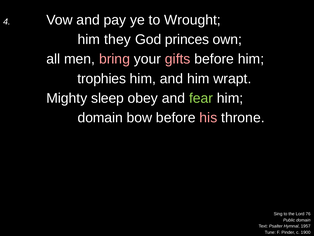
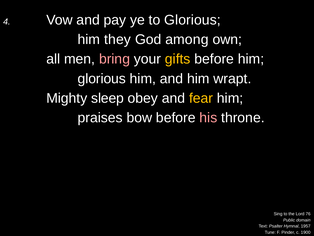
to Wrought: Wrought -> Glorious (192, 20)
princes: princes -> among (187, 39)
gifts colour: pink -> yellow (178, 59)
trophies: trophies -> glorious (102, 78)
fear colour: light green -> yellow (201, 98)
domain: domain -> praises (100, 118)
